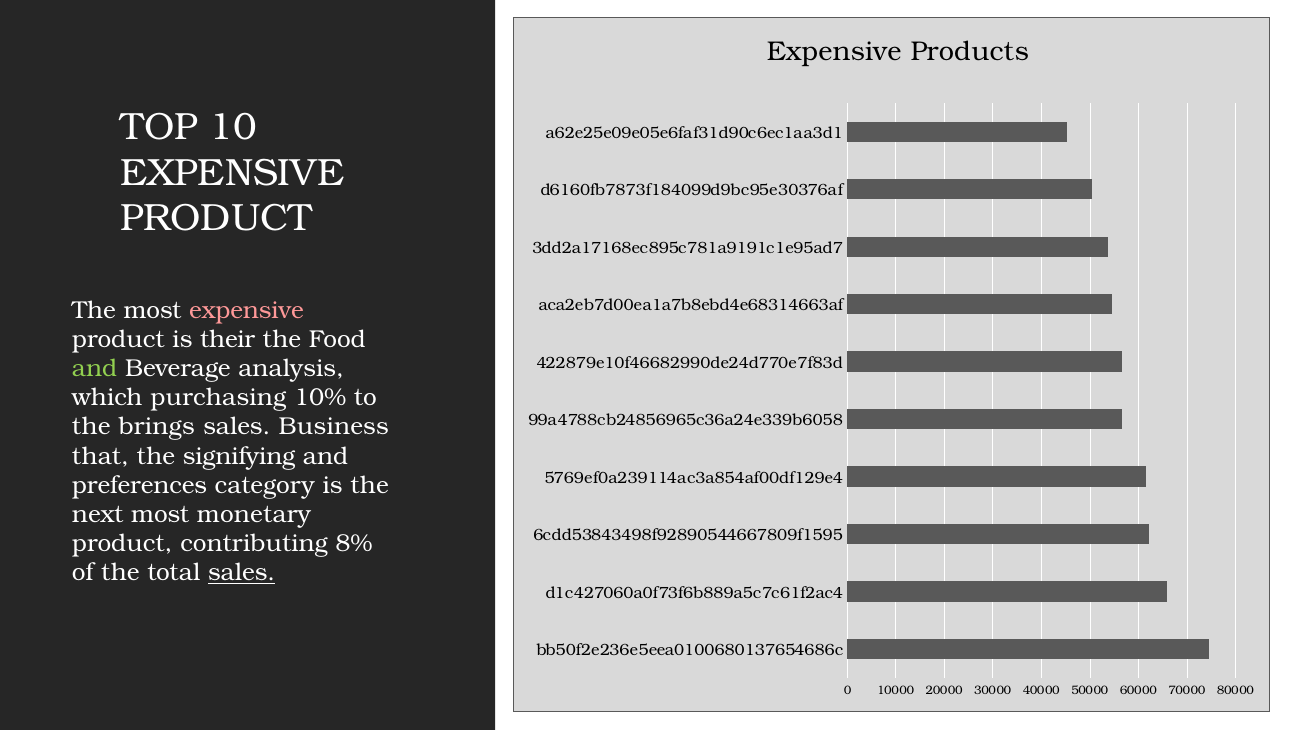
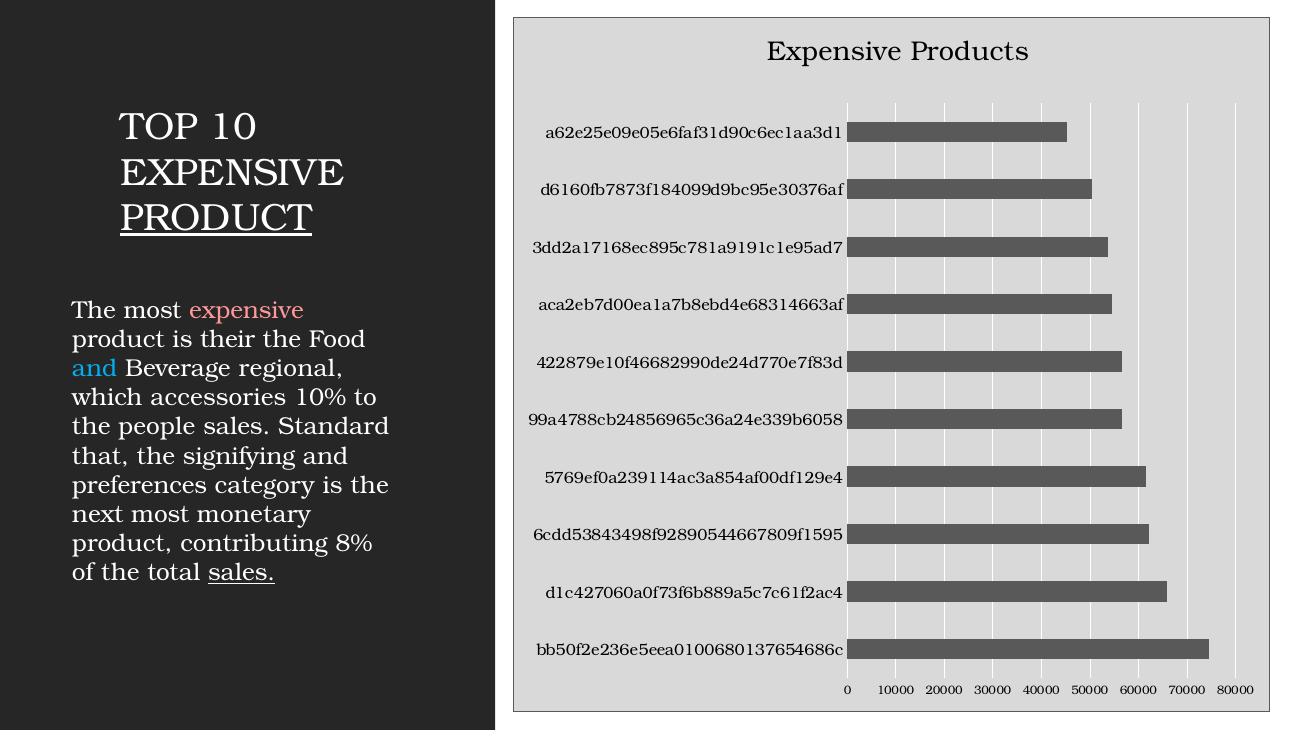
PRODUCT underline: none -> present (216, 218)
and colour: light green -> light blue (95, 368)
analysis: analysis -> regional (291, 368)
purchasing: purchasing -> accessories (218, 397)
brings: brings -> people (157, 427)
Business: Business -> Standard (334, 427)
